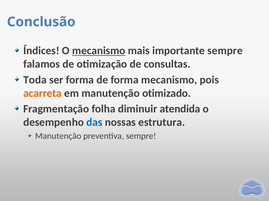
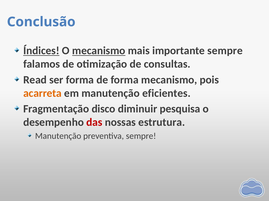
Índices underline: none -> present (41, 51)
Toda: Toda -> Read (35, 80)
otimizado: otimizado -> eficientes (166, 93)
folha: folha -> disco (103, 109)
atendida: atendida -> pesquisa (180, 109)
das colour: blue -> red (94, 123)
